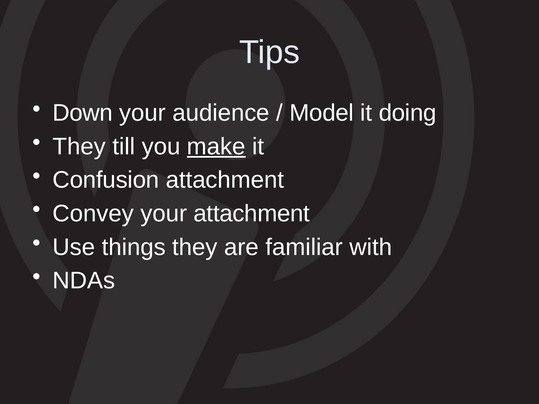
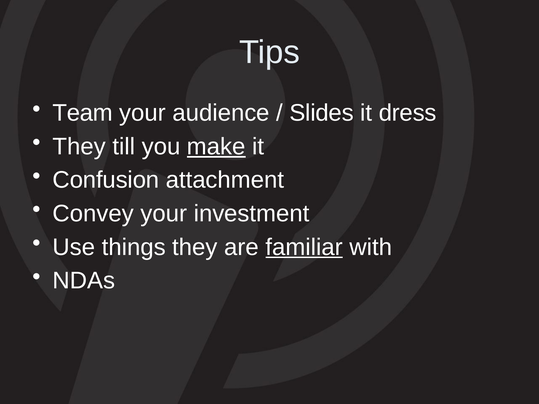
Down: Down -> Team (83, 113)
Model: Model -> Slides (322, 113)
doing: doing -> dress (408, 113)
your attachment: attachment -> investment (252, 214)
familiar underline: none -> present (304, 247)
